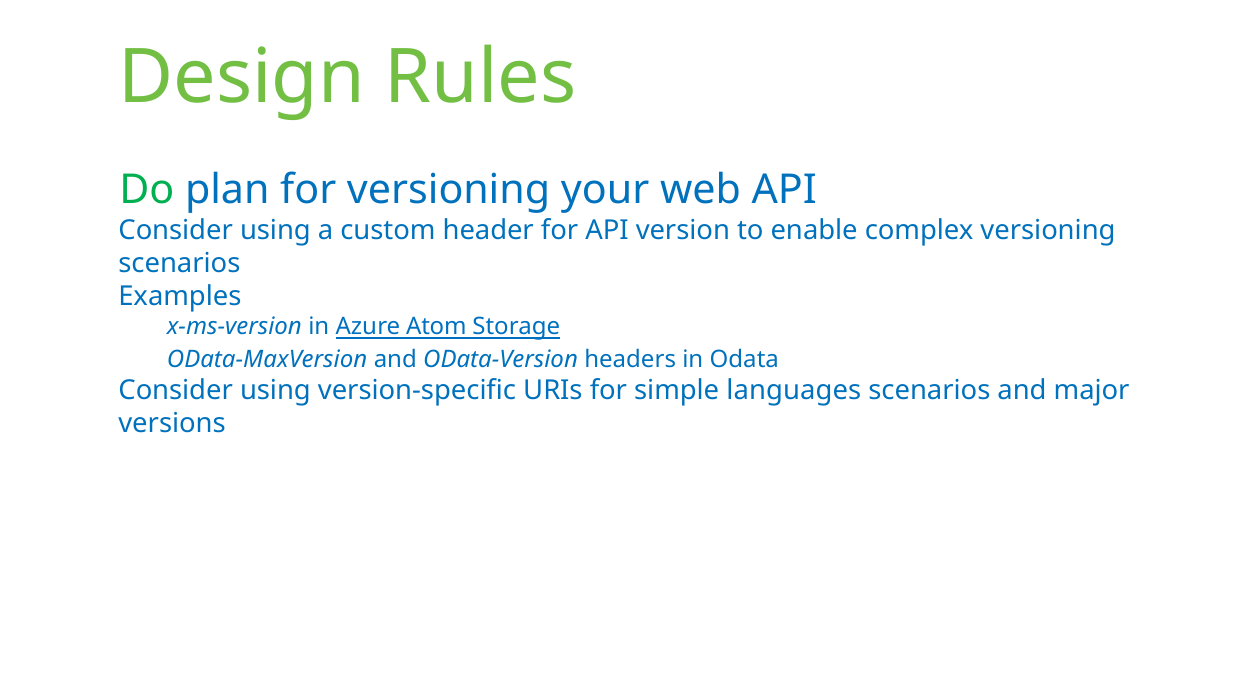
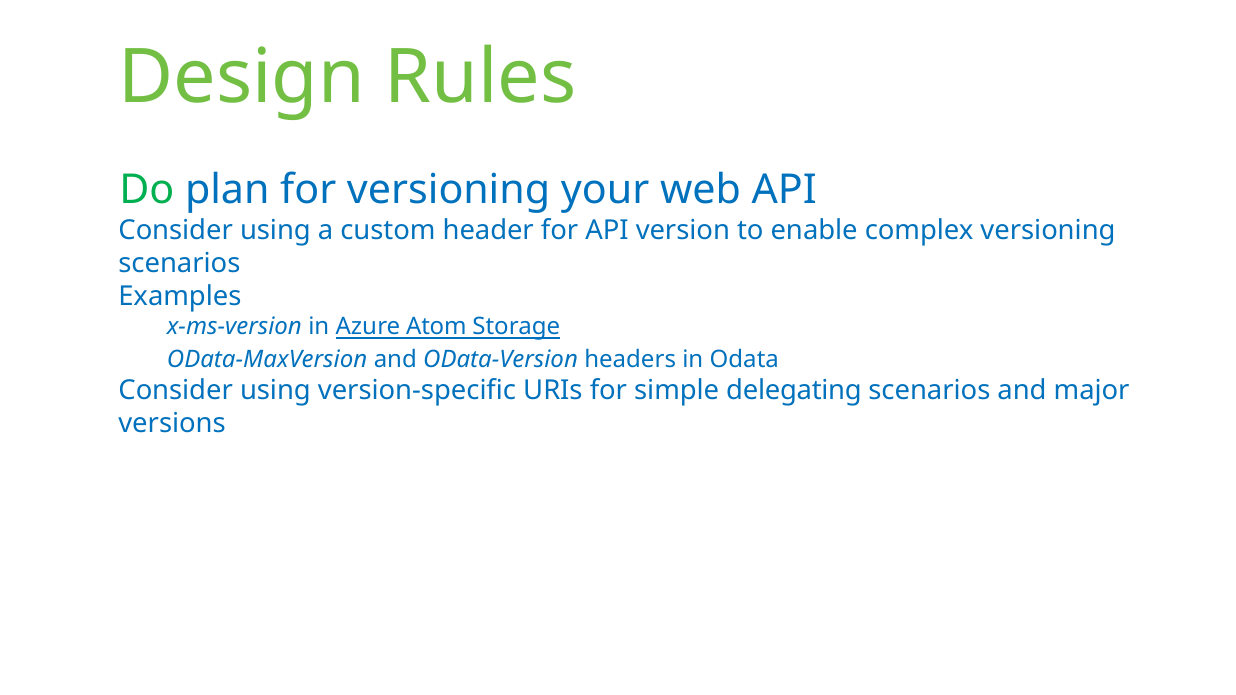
languages: languages -> delegating (794, 391)
